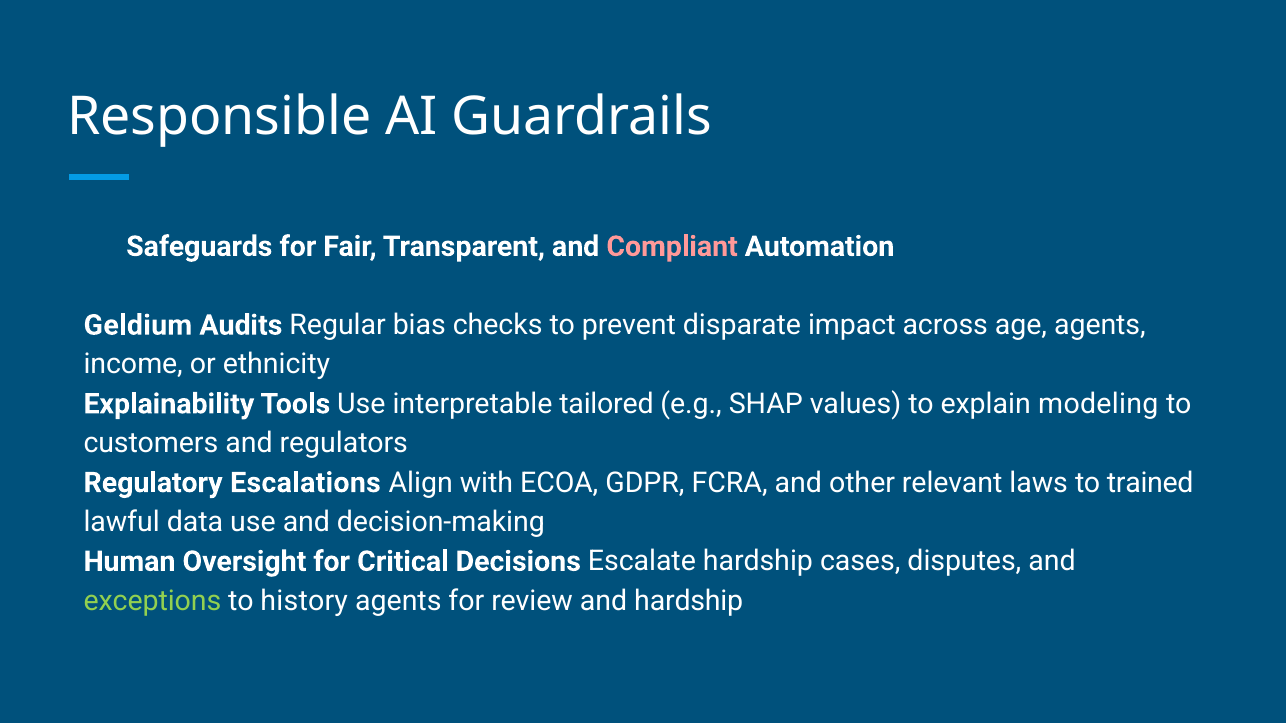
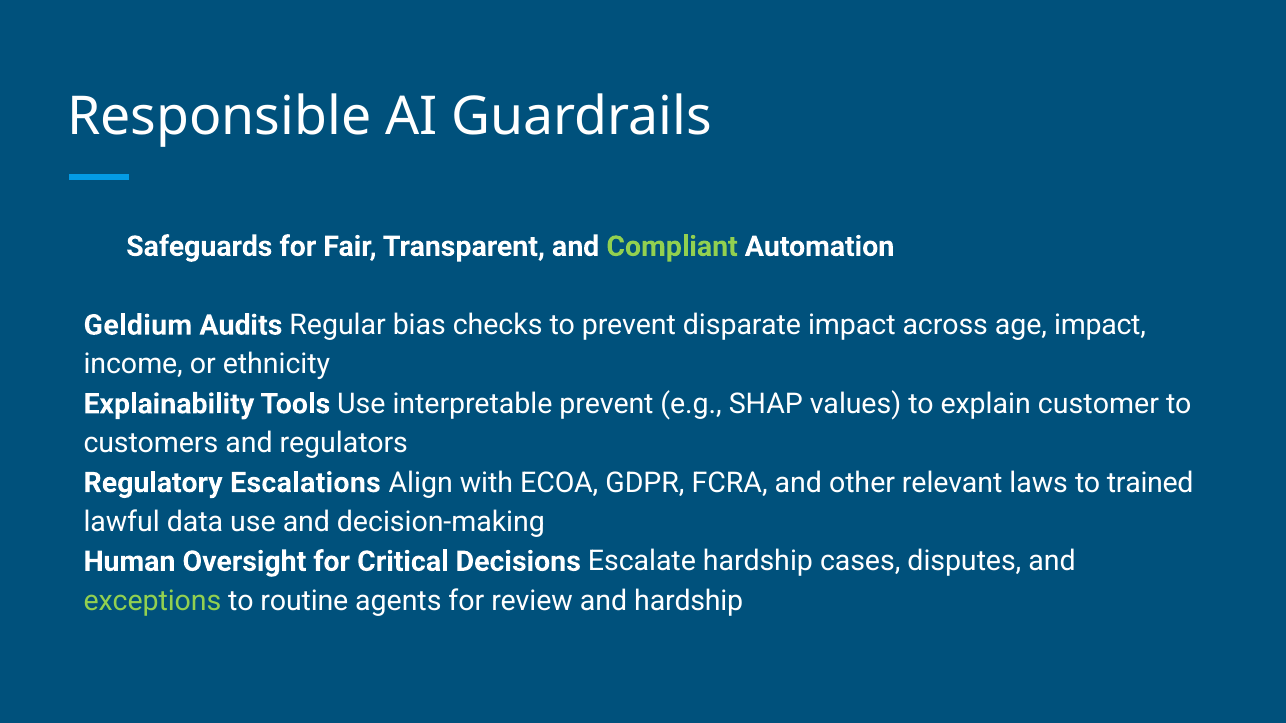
Compliant colour: pink -> light green (672, 247)
age agents: agents -> impact (1100, 325)
interpretable tailored: tailored -> prevent (606, 404)
modeling: modeling -> customer (1098, 404)
history: history -> routine (304, 601)
